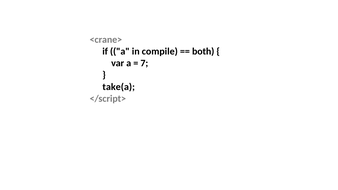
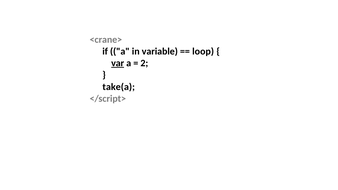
compile: compile -> variable (160, 51)
both: both -> loop (203, 51)
var underline: none -> present (118, 63)
7: 7 -> 2 (144, 63)
